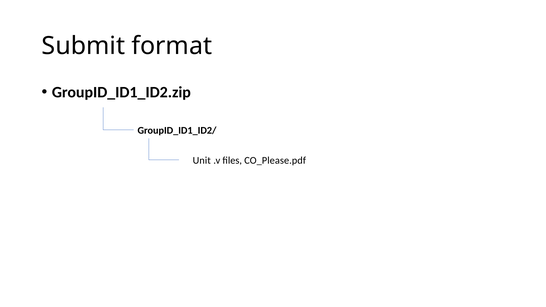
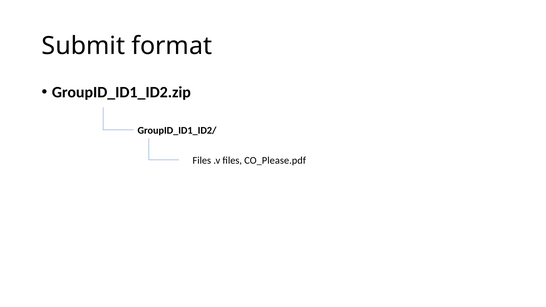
Unit: Unit -> Files (202, 161)
